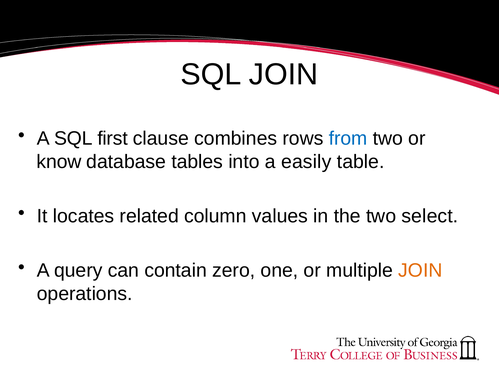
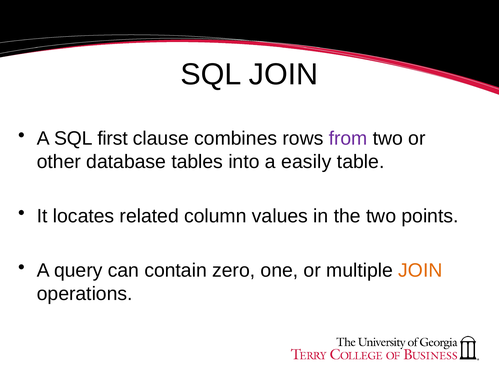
from colour: blue -> purple (348, 139)
know: know -> other (59, 162)
select: select -> points (430, 216)
